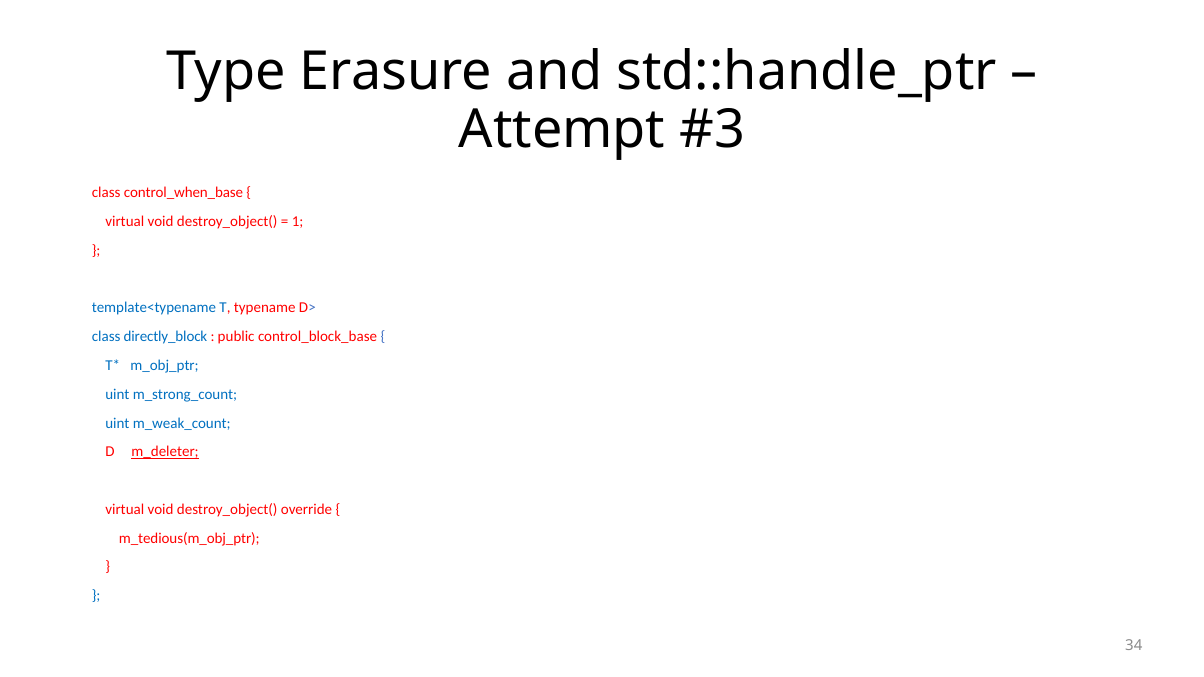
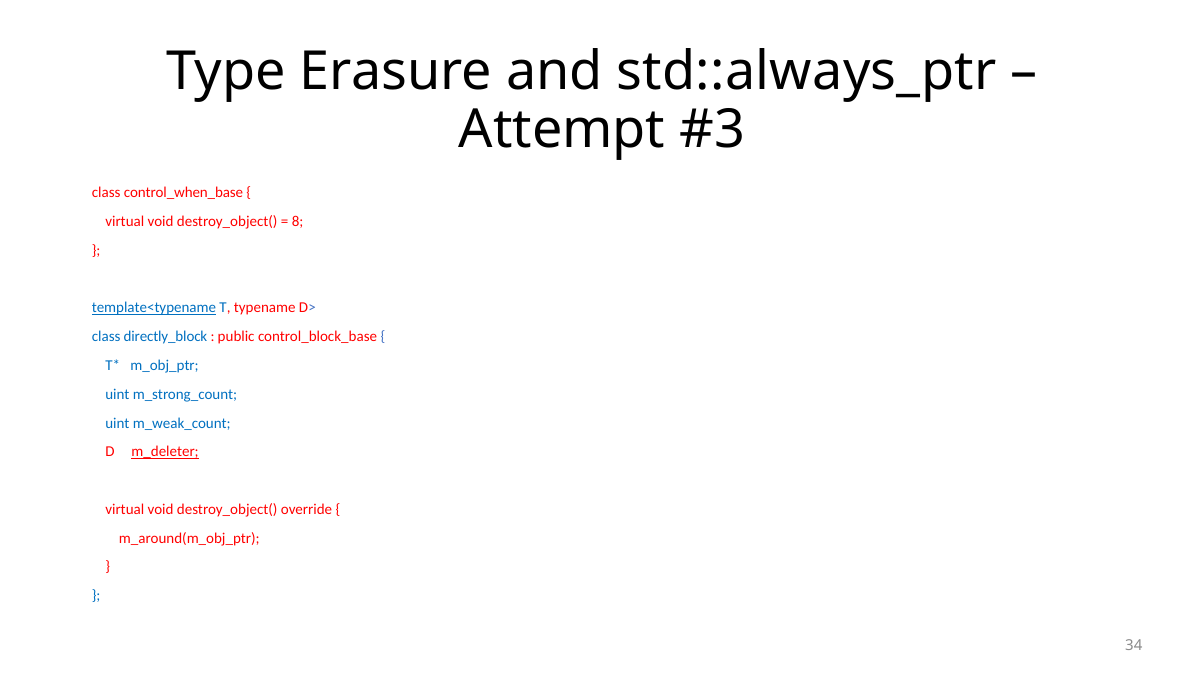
std::handle_ptr: std::handle_ptr -> std::always_ptr (807, 72)
1: 1 -> 8 (298, 222)
template<typename underline: none -> present (154, 308)
m_tedious(m_obj_ptr: m_tedious(m_obj_ptr -> m_around(m_obj_ptr (189, 538)
